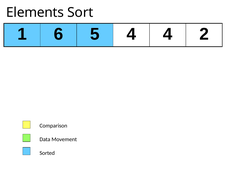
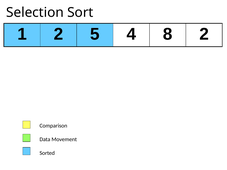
Elements: Elements -> Selection (35, 12)
1 6: 6 -> 2 (58, 34)
4 4: 4 -> 8 (168, 34)
